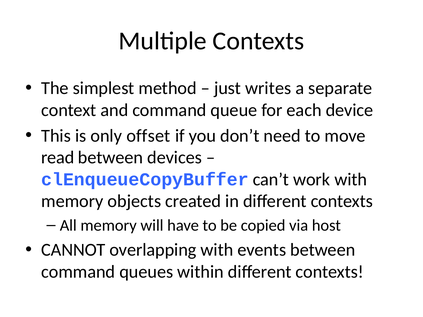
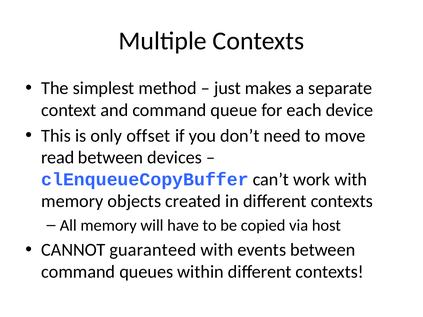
writes: writes -> makes (268, 88)
overlapping: overlapping -> guaranteed (153, 250)
